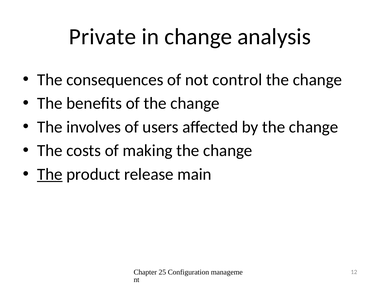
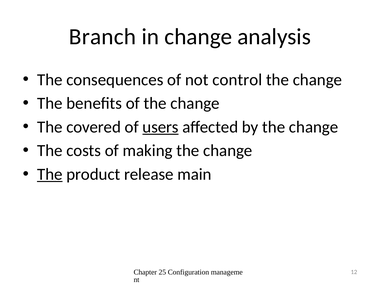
Private: Private -> Branch (103, 37)
involves: involves -> covered (94, 127)
users underline: none -> present (161, 127)
